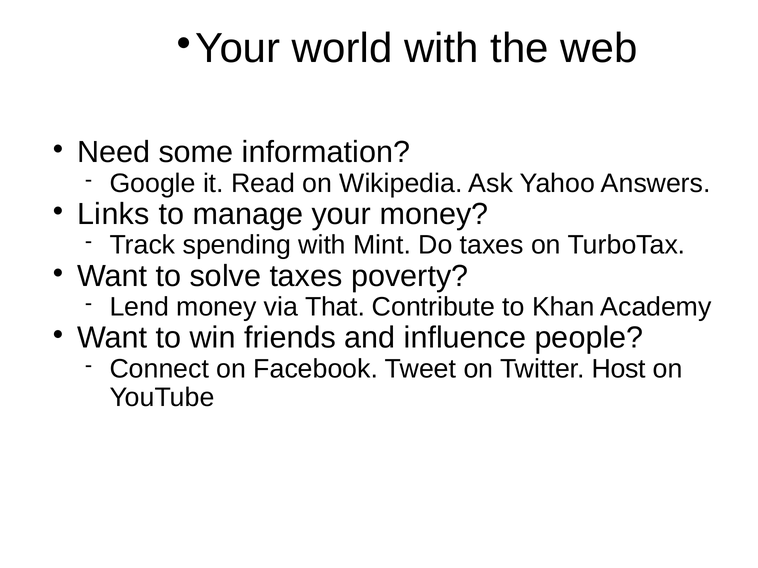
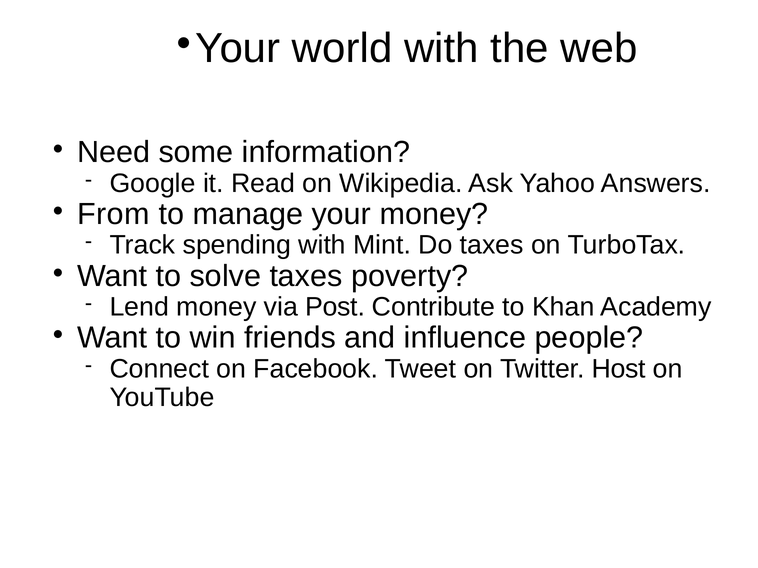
Links: Links -> From (113, 214)
That: That -> Post (335, 307)
